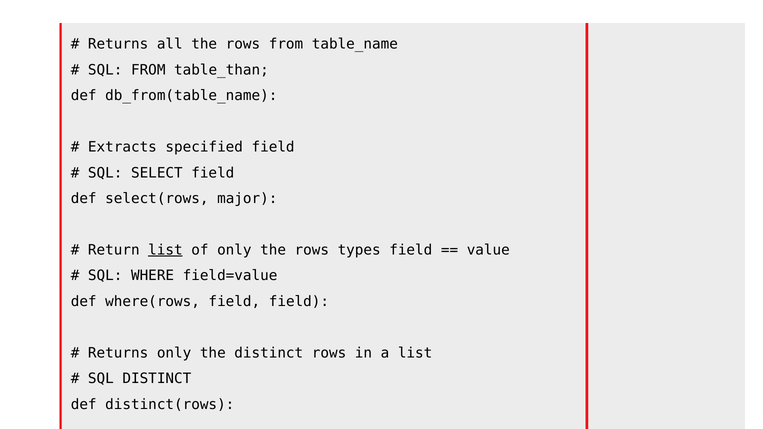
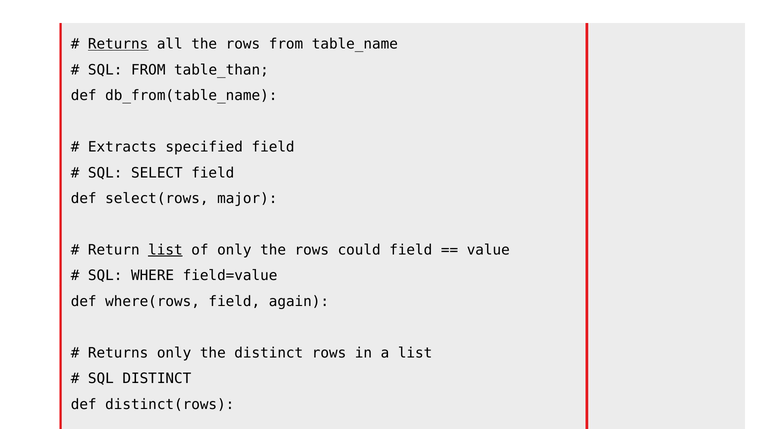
Returns underline: none -> present (118, 44)
types: types -> could (359, 250)
field field: field -> again (299, 302)
